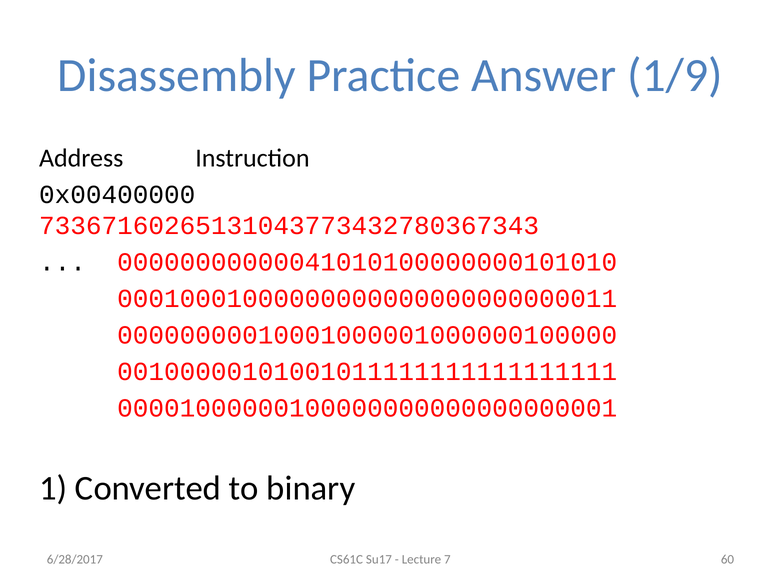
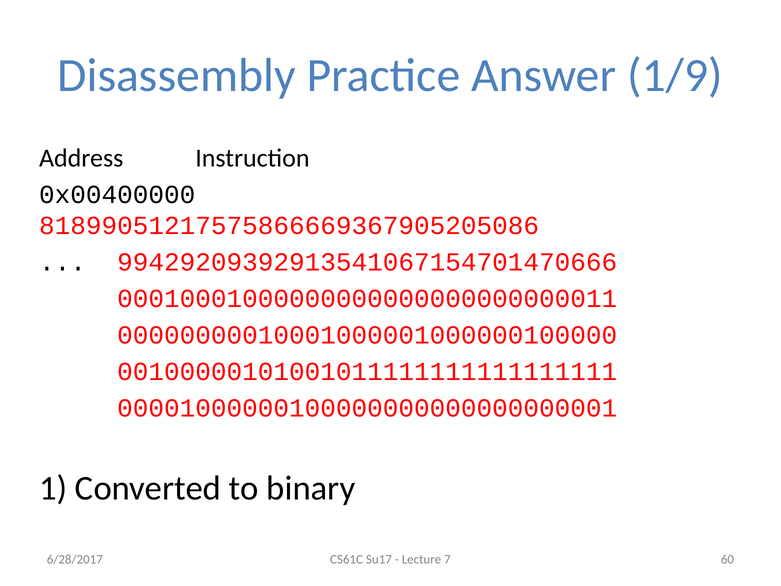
73367160265131043773432780367343: 73367160265131043773432780367343 -> 81899051217575866669367905205086 (289, 226)
00000000000041010100000000101010: 00000000000041010100000000101010 -> 99429209392913541067154701470666 (367, 262)
